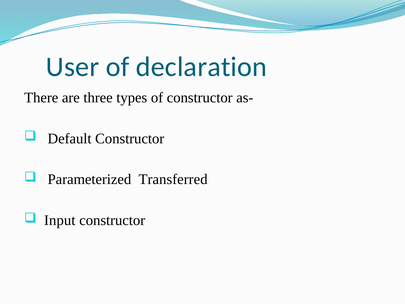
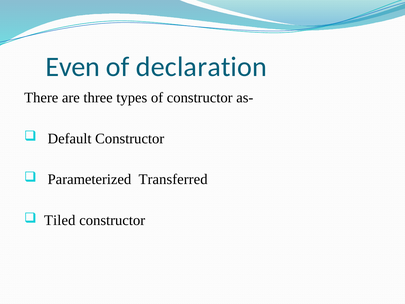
User: User -> Even (73, 67)
Input: Input -> Tiled (60, 220)
